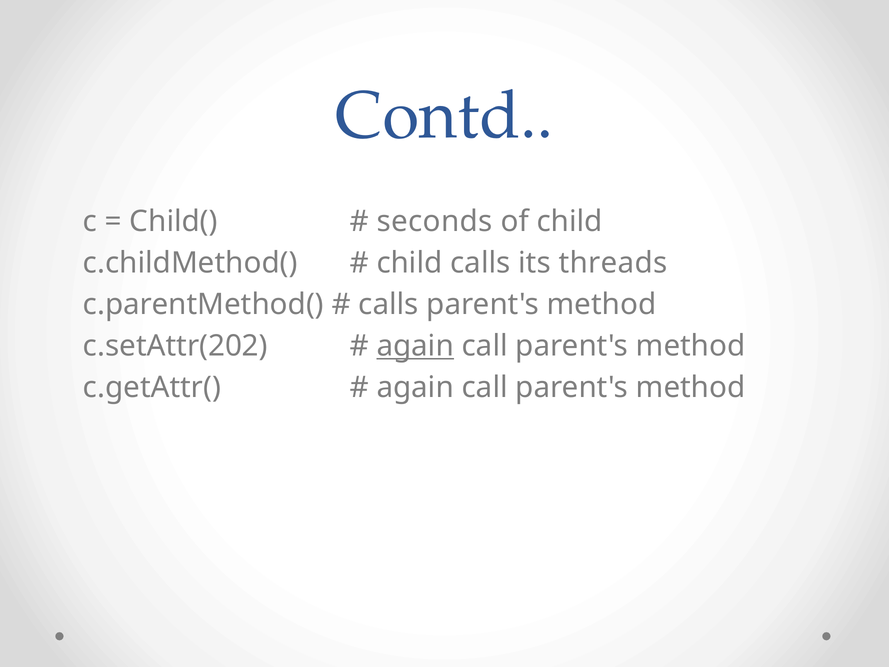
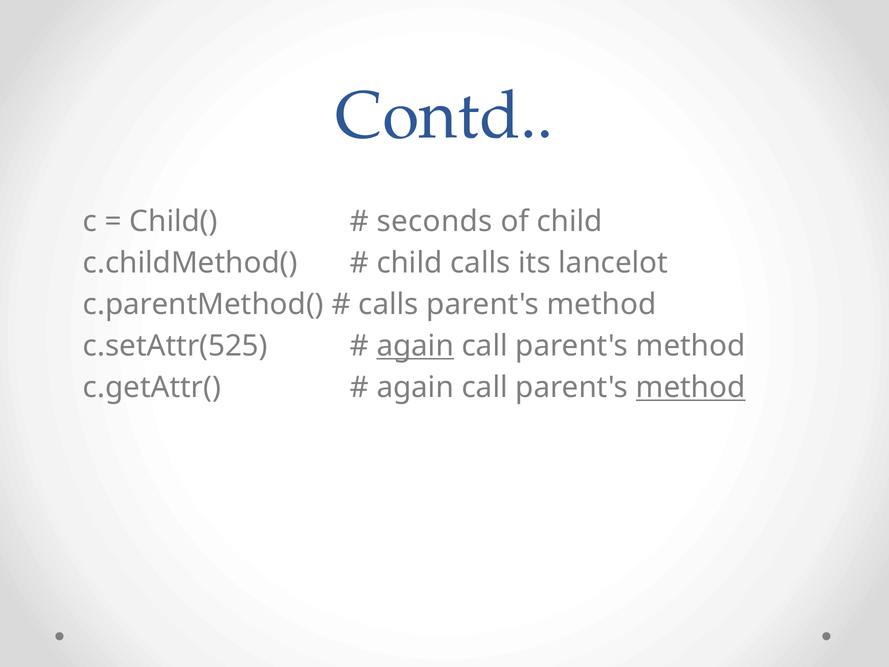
threads: threads -> lancelot (613, 263)
c.setAttr(202: c.setAttr(202 -> c.setAttr(525 (175, 346)
method underline: none -> present (691, 387)
